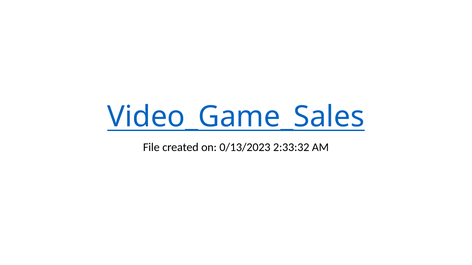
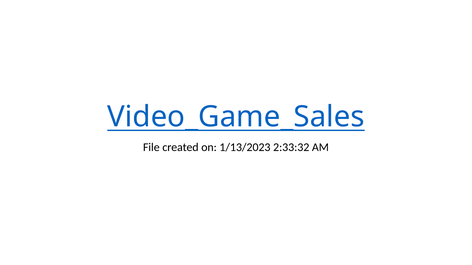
0/13/2023: 0/13/2023 -> 1/13/2023 (245, 148)
